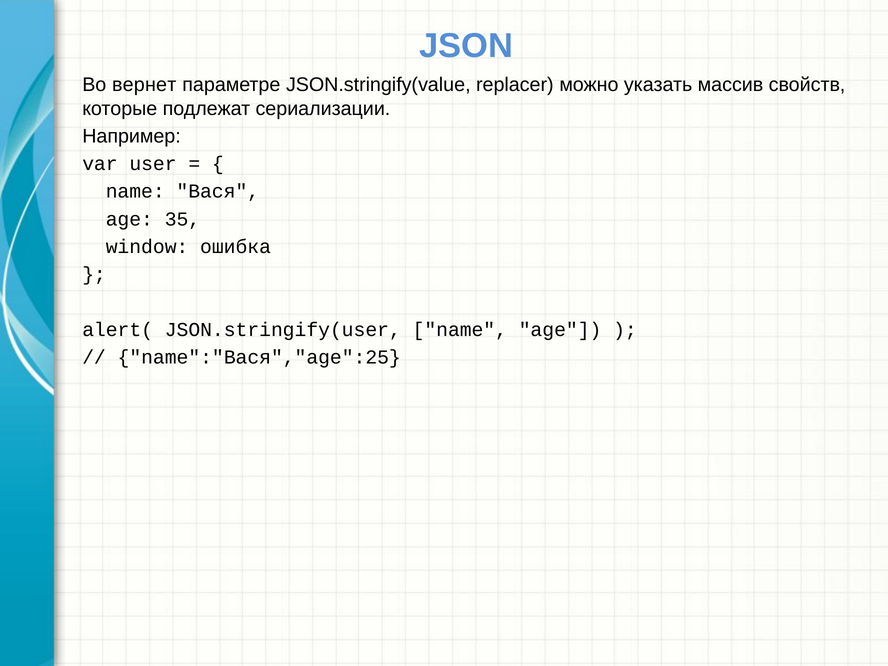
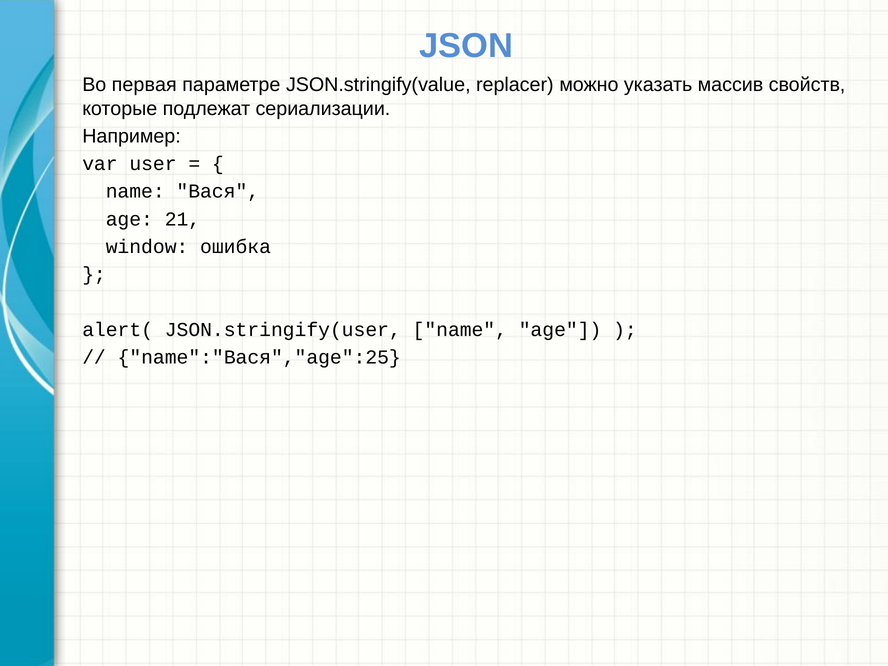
вернет: вернет -> первая (144, 85)
35: 35 -> 21 (182, 219)
